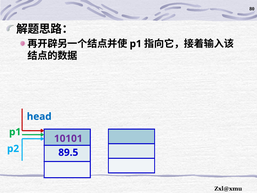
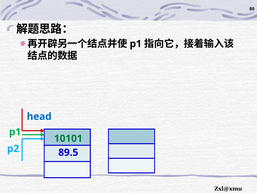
10101 colour: purple -> green (68, 138)
